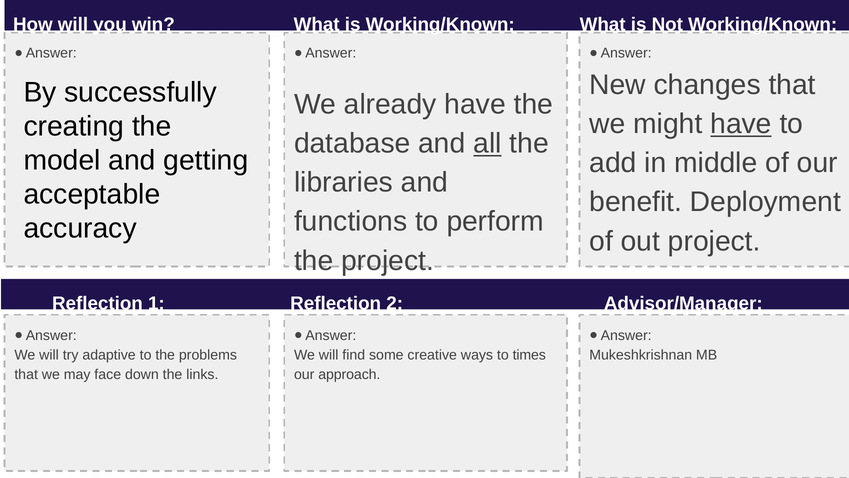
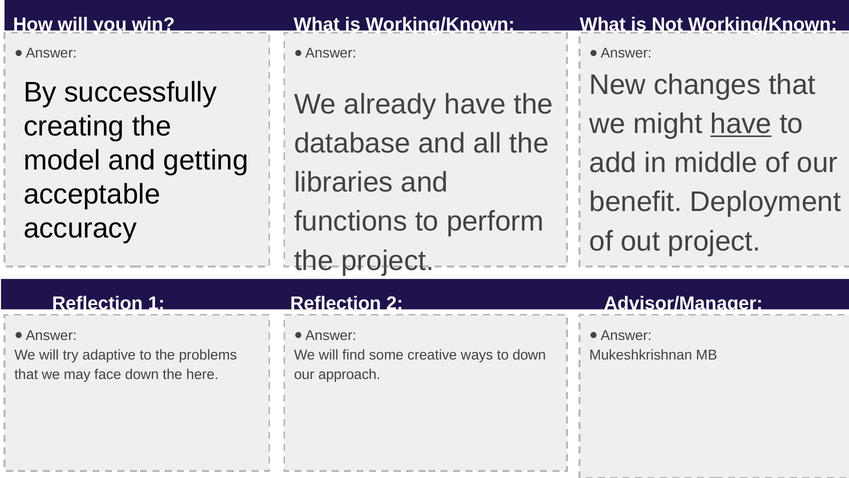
all underline: present -> none (487, 143)
to times: times -> down (529, 355)
links: links -> here (202, 374)
